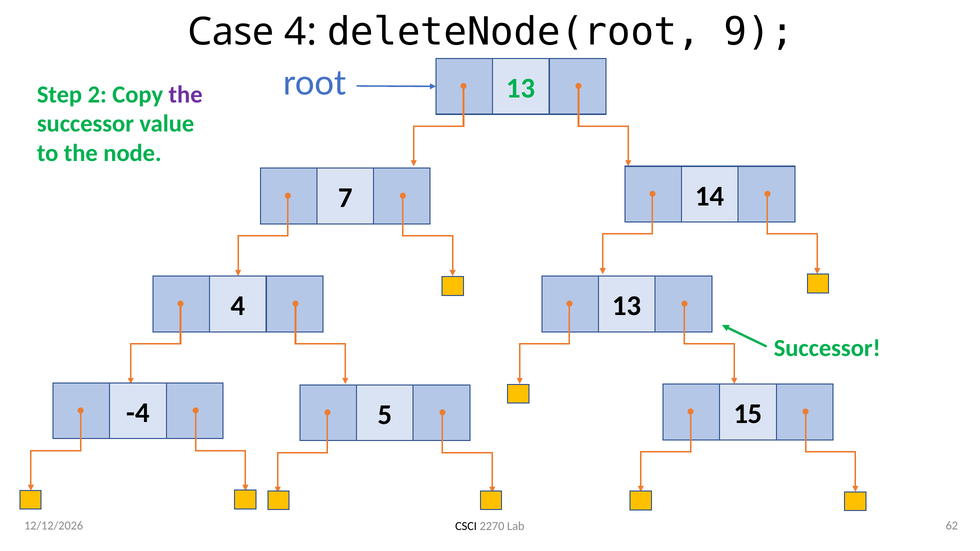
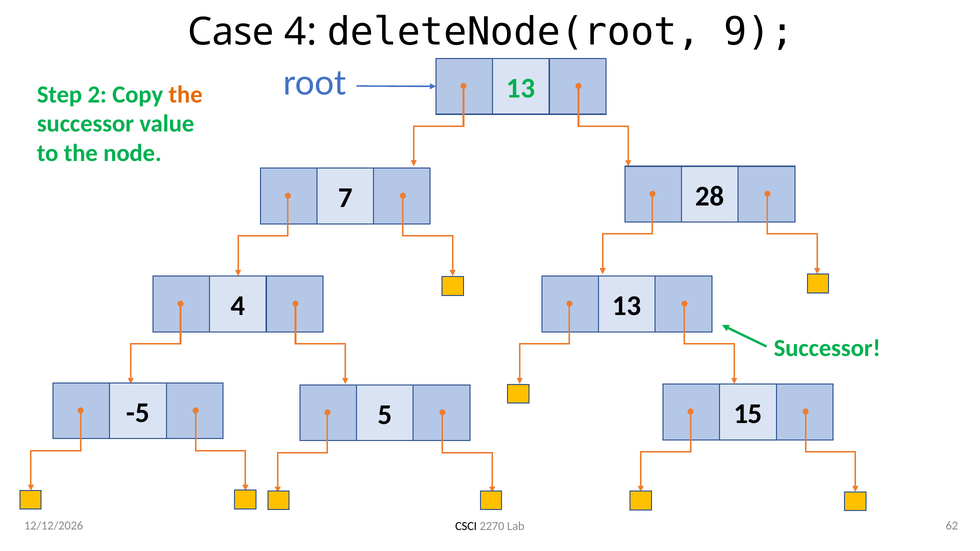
the colour: purple -> orange (186, 95)
14: 14 -> 28 (710, 196)
-4: -4 -> -5 (138, 413)
